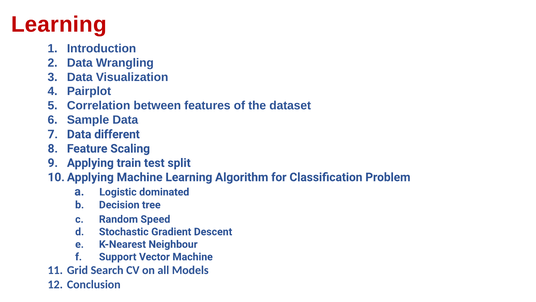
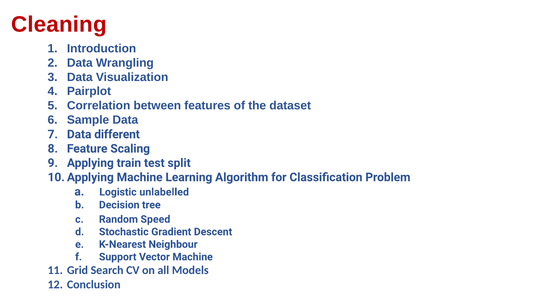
Learning: Learning -> Cleaning (59, 24)
dominated: dominated -> unlabelled (164, 192)
